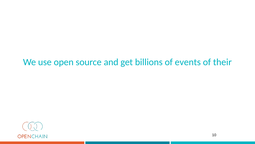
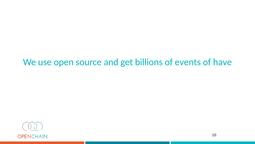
their: their -> have (222, 62)
